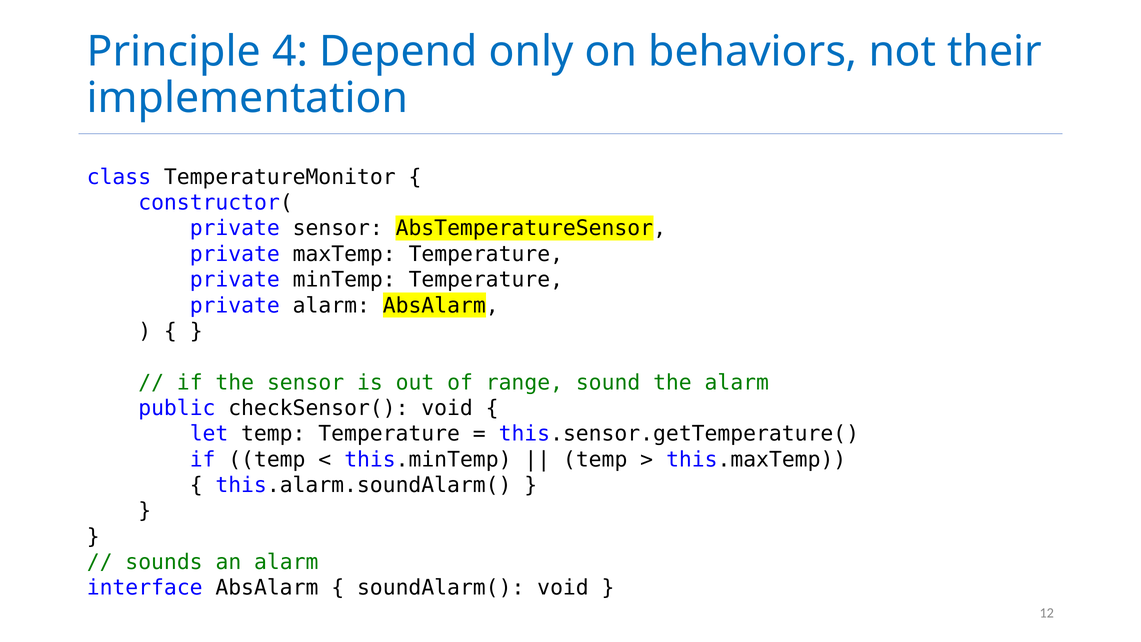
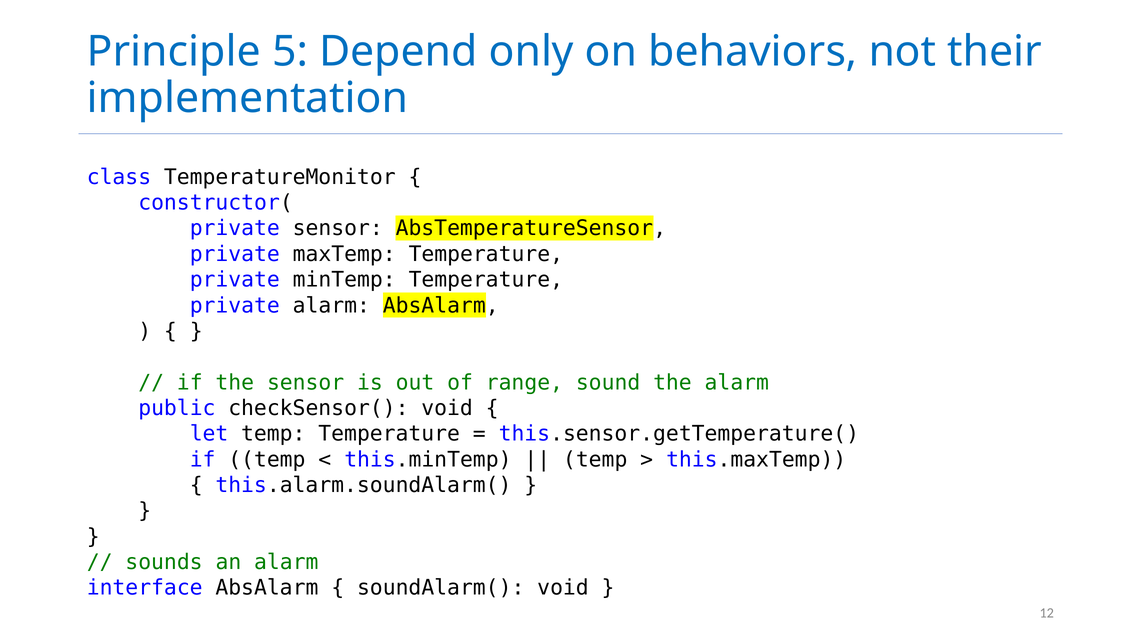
4: 4 -> 5 (290, 52)
